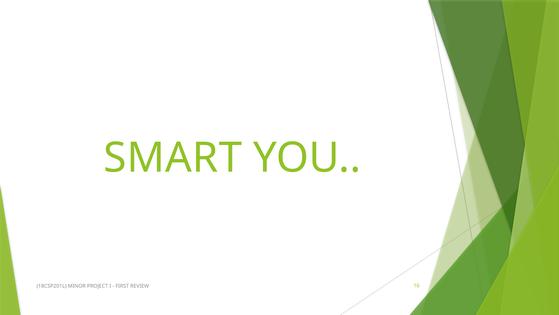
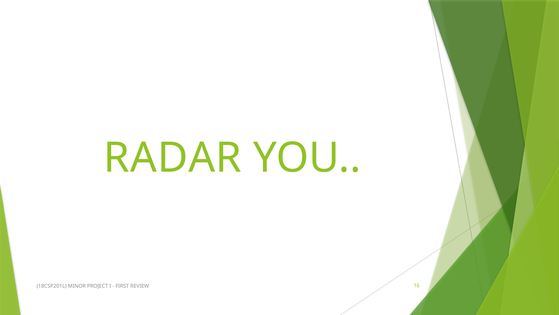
SMART: SMART -> RADAR (173, 158)
